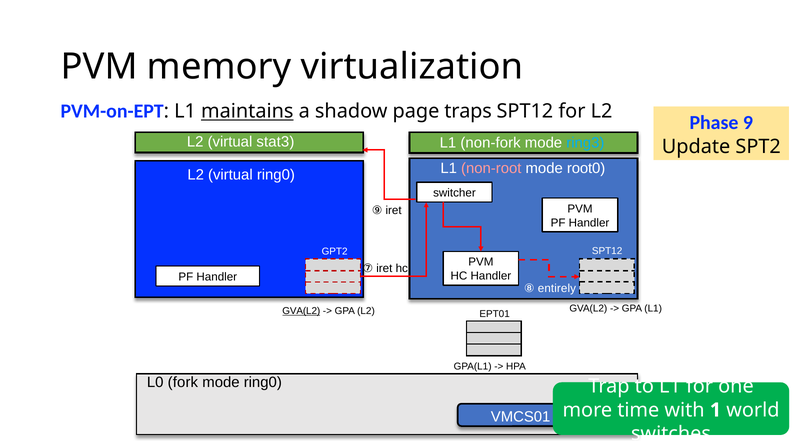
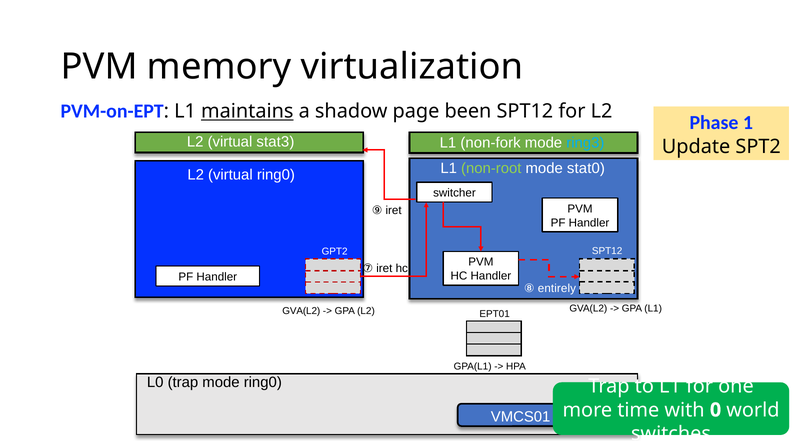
traps: traps -> been (468, 111)
9: 9 -> 1 (748, 123)
non-root colour: pink -> light green (491, 168)
root0: root0 -> stat0 (586, 168)
GVA(L2 underline: present -> none (301, 311)
L0 fork: fork -> trap (183, 382)
1: 1 -> 0 (716, 410)
